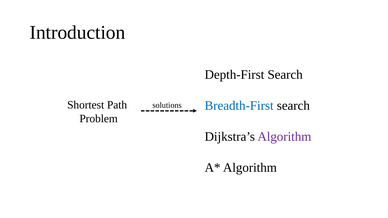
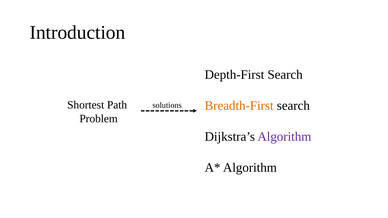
Breadth-First colour: blue -> orange (239, 106)
